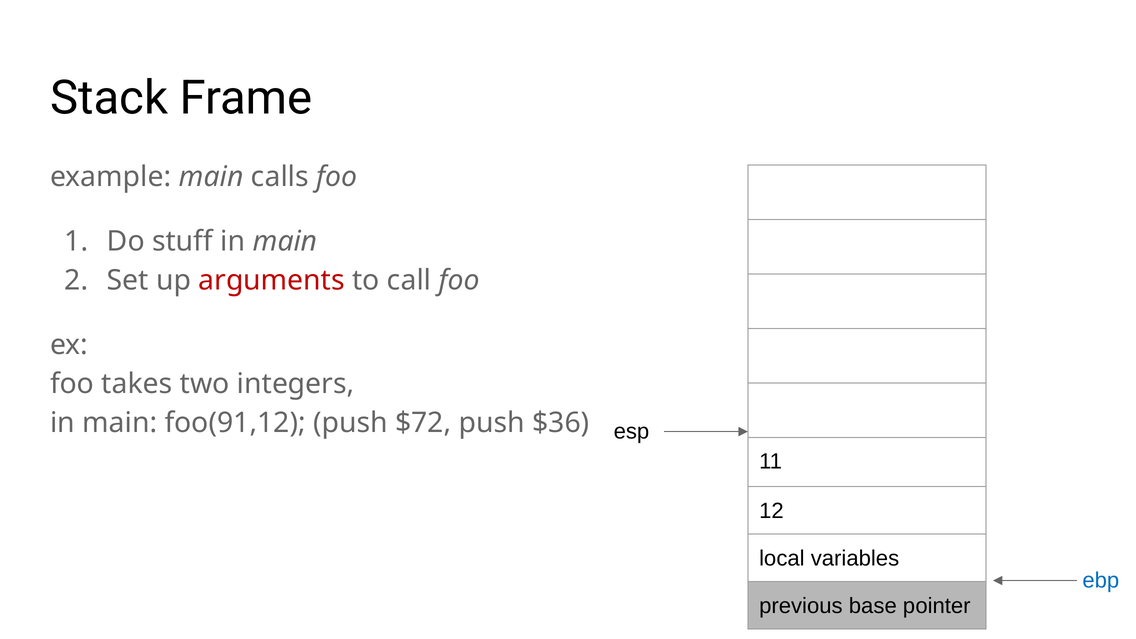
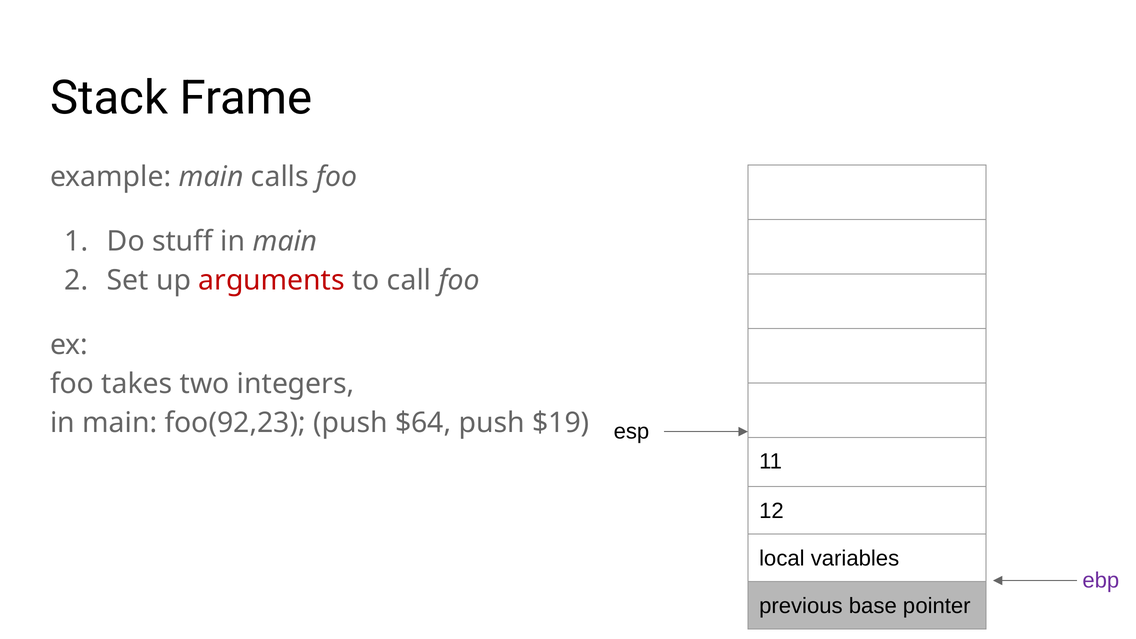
foo(91,12: foo(91,12 -> foo(92,23 (235, 423)
$72: $72 -> $64 (423, 423)
$36: $36 -> $19 (561, 423)
ebp colour: blue -> purple (1101, 581)
